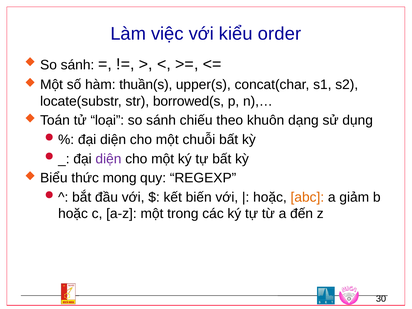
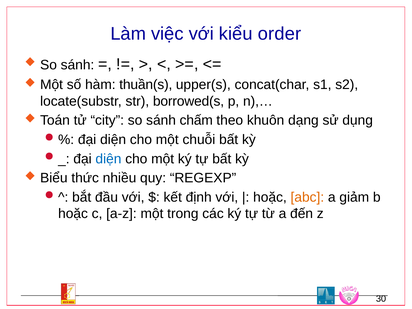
loại: loại -> city (107, 120)
chiếu: chiếu -> chấm (196, 120)
diện colour: purple -> blue (108, 159)
mong: mong -> nhiều (120, 178)
biến: biến -> định (199, 197)
